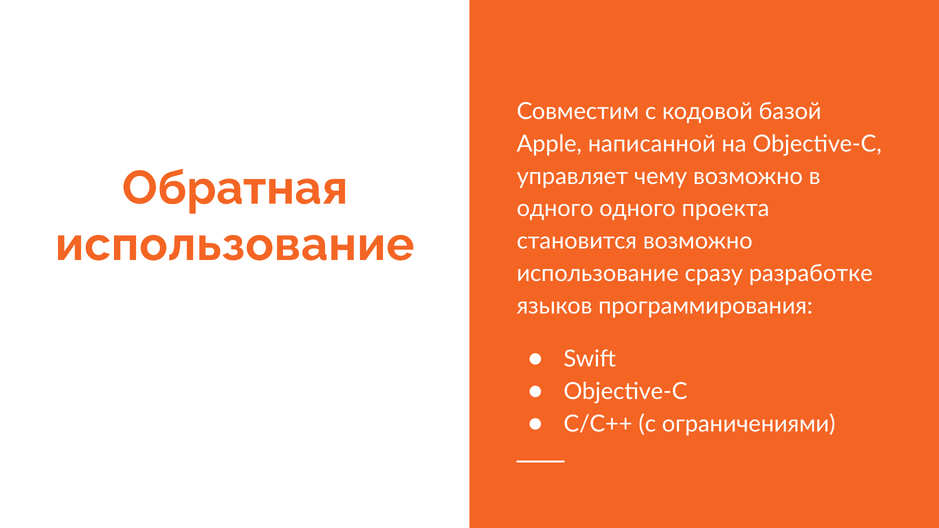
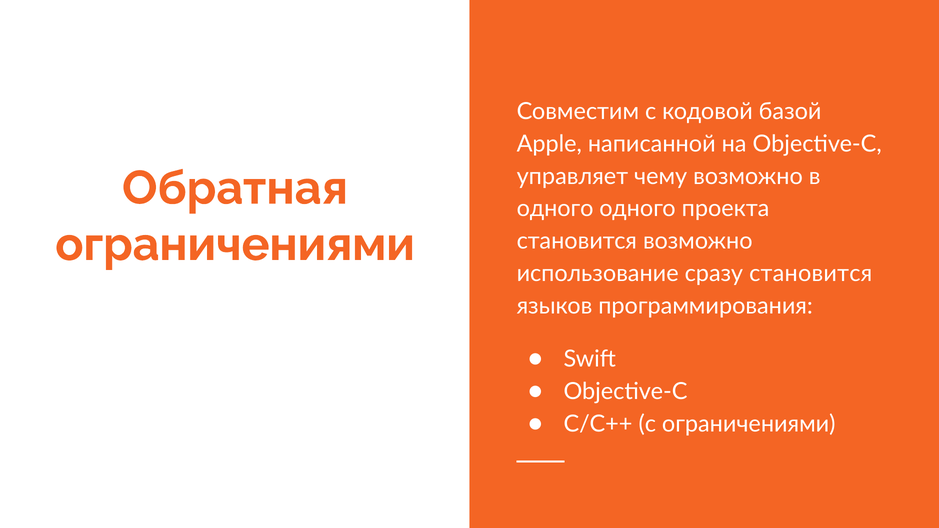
использование: использование -> ограничениями (235, 245)
сразу разработке: разработке -> становится (811, 274)
